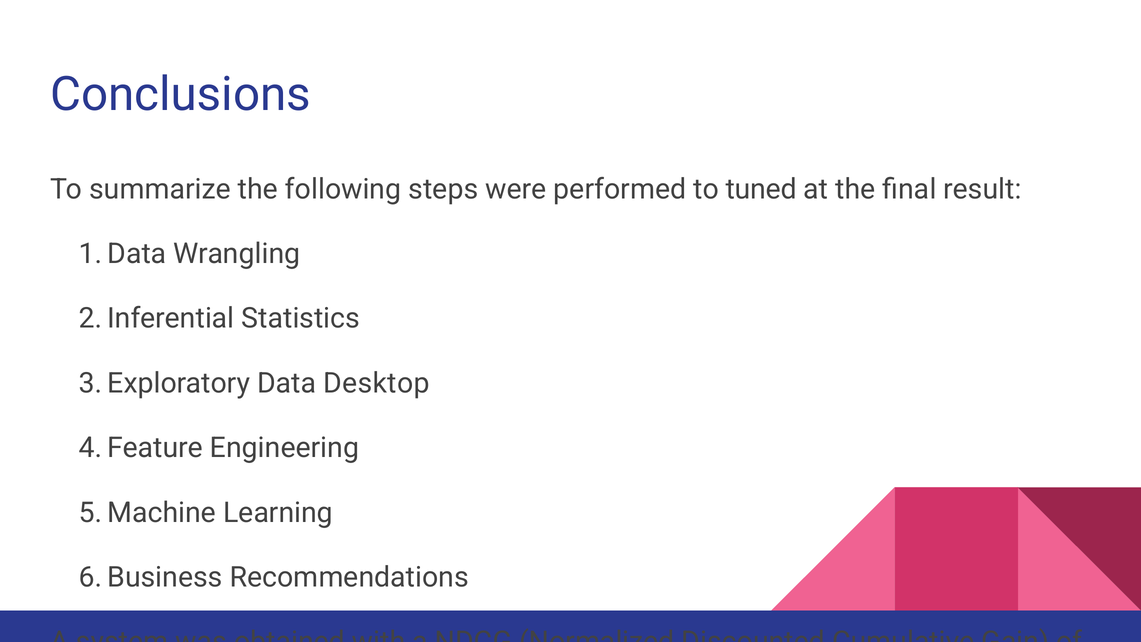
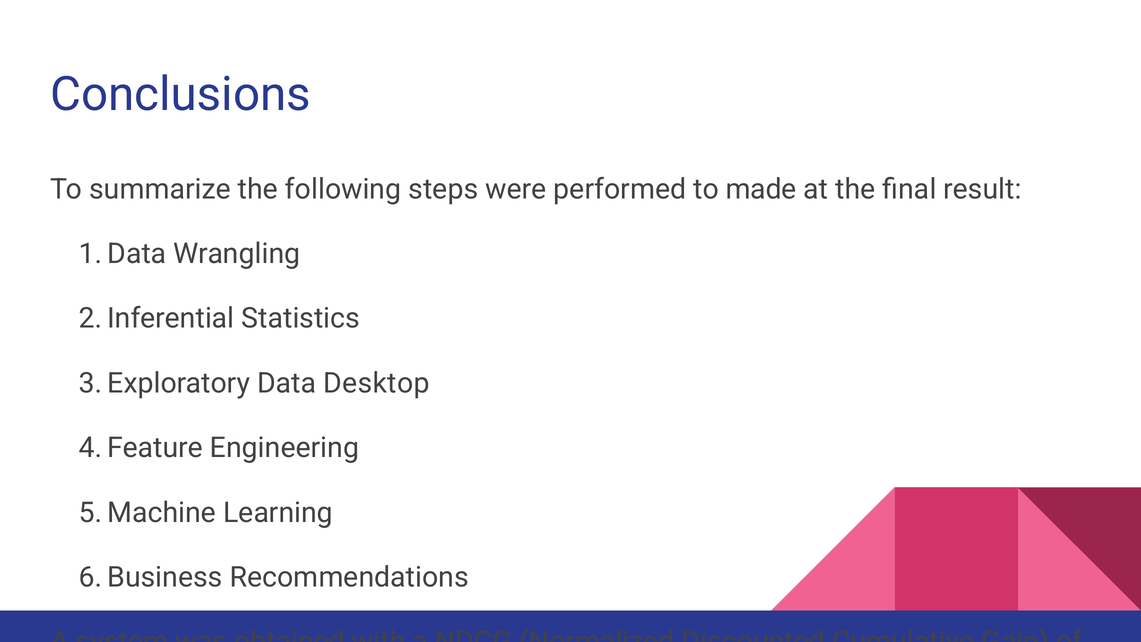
tuned: tuned -> made (761, 189)
